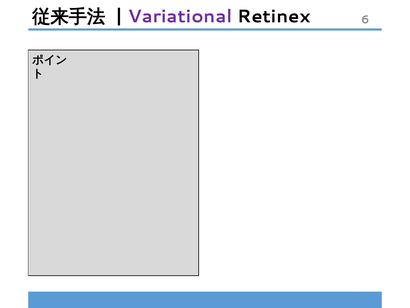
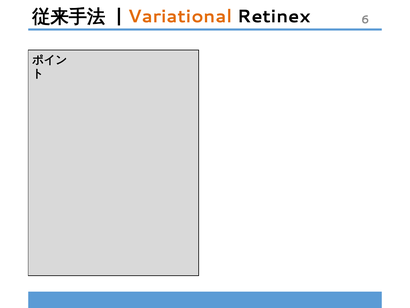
Variational colour: purple -> orange (180, 17)
